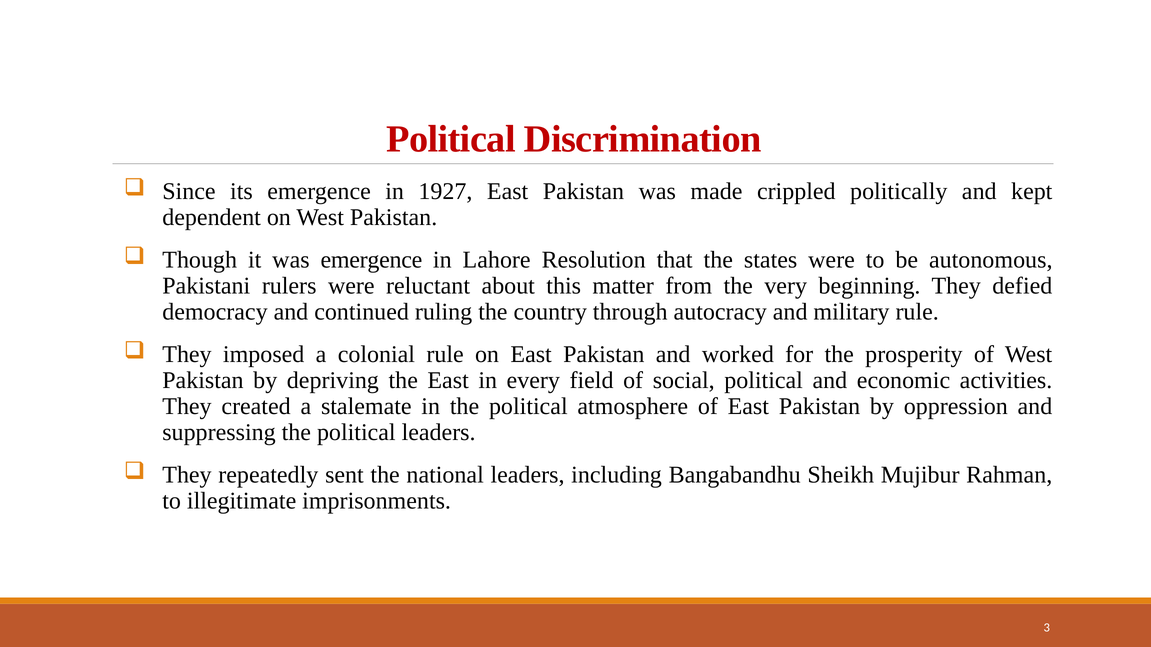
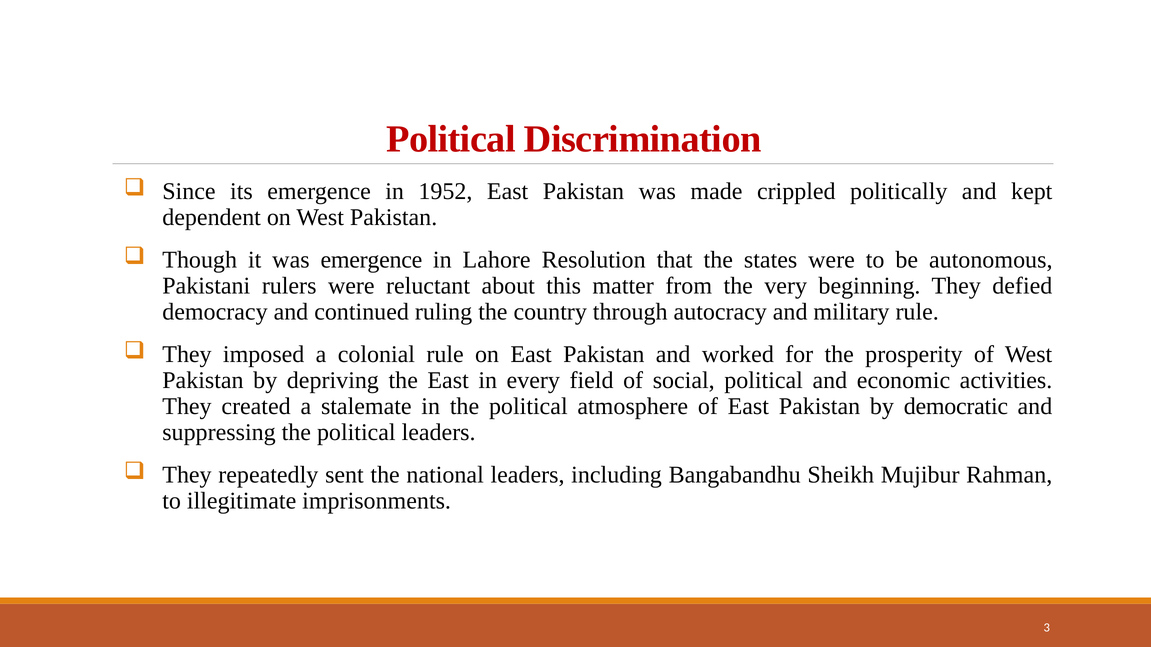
1927: 1927 -> 1952 (445, 191)
oppression: oppression -> democratic (956, 407)
